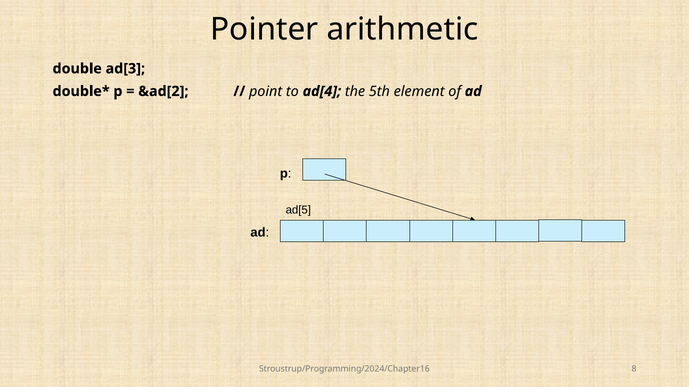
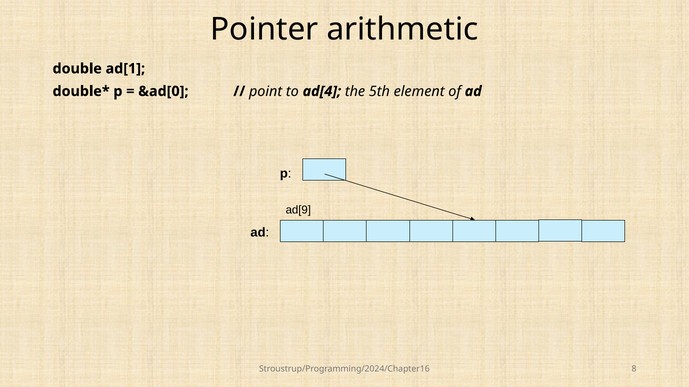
ad[3: ad[3 -> ad[1 (125, 69)
&ad[2: &ad[2 -> &ad[0 (163, 91)
ad[5: ad[5 -> ad[9 (298, 211)
